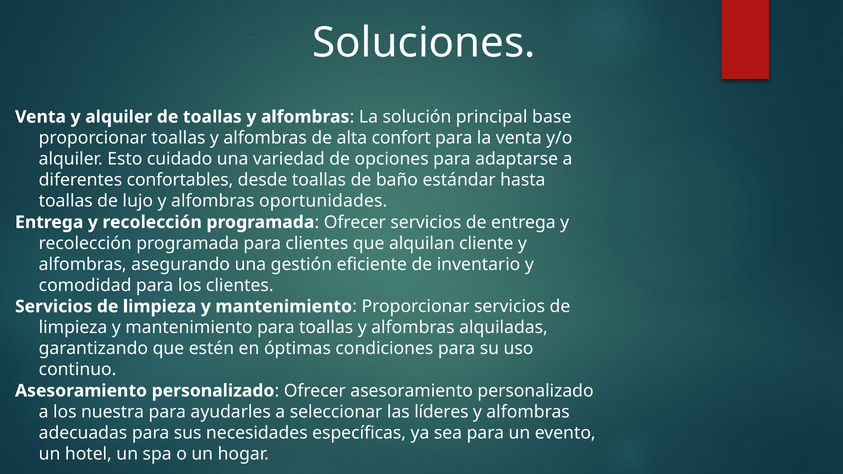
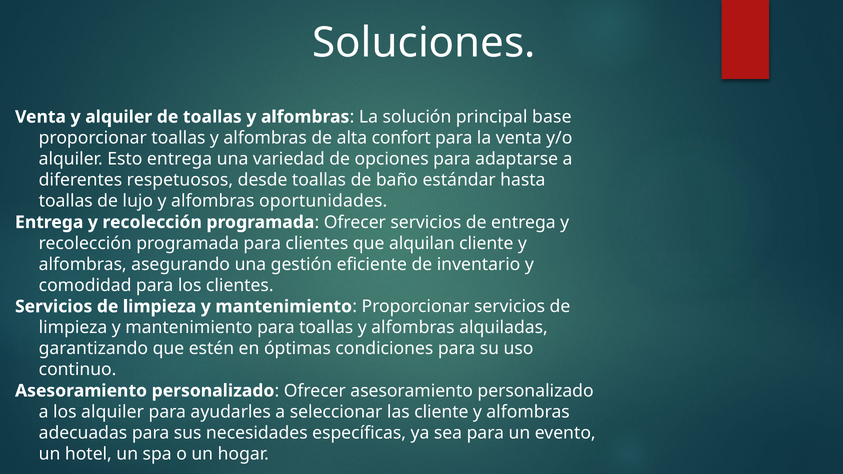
Esto cuidado: cuidado -> entrega (180, 159)
confortables: confortables -> respetuosos (180, 180)
los nuestra: nuestra -> alquiler (112, 412)
las líderes: líderes -> cliente (441, 412)
